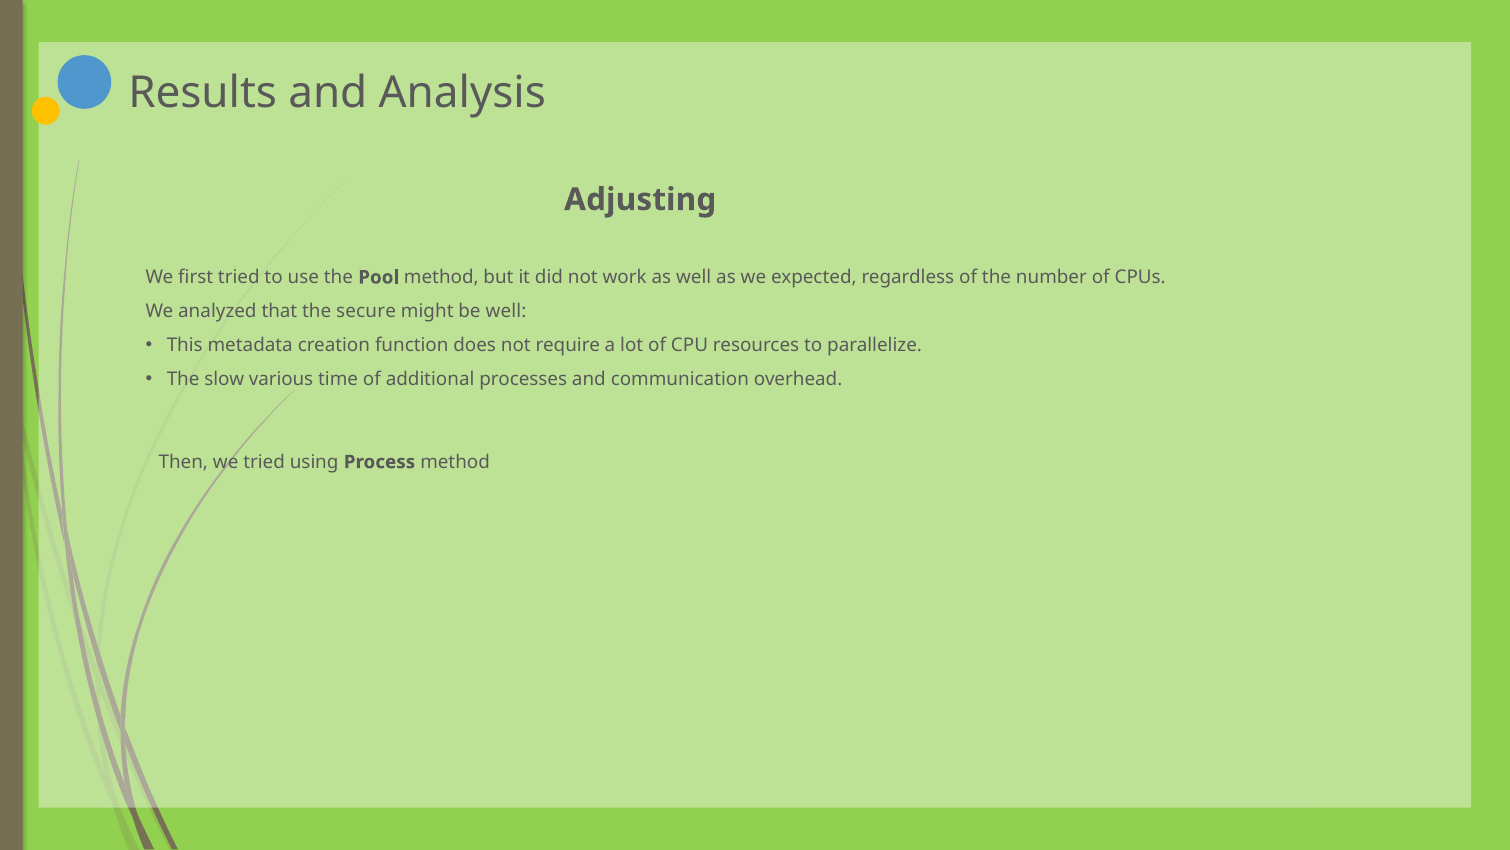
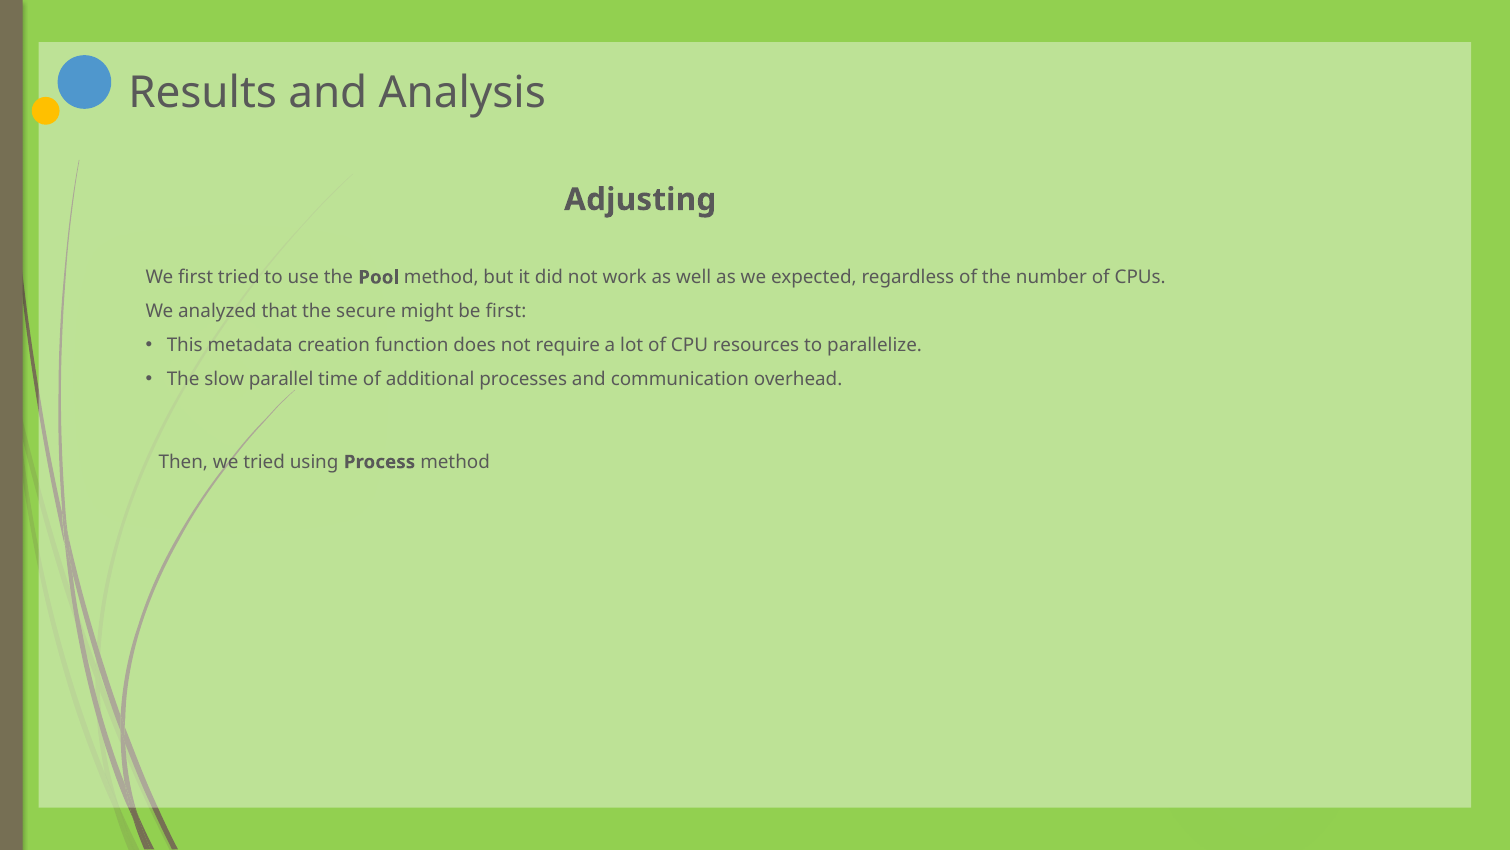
be well: well -> first (506, 311)
various: various -> parallel (281, 379)
